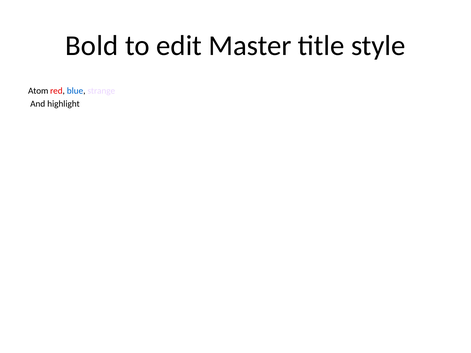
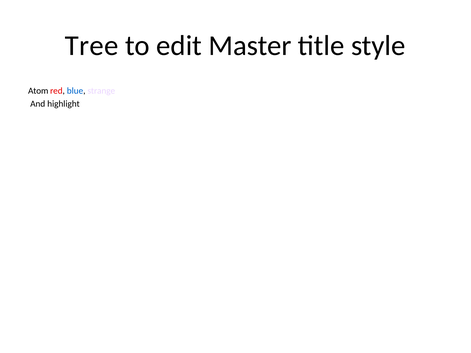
Bold: Bold -> Tree (92, 46)
